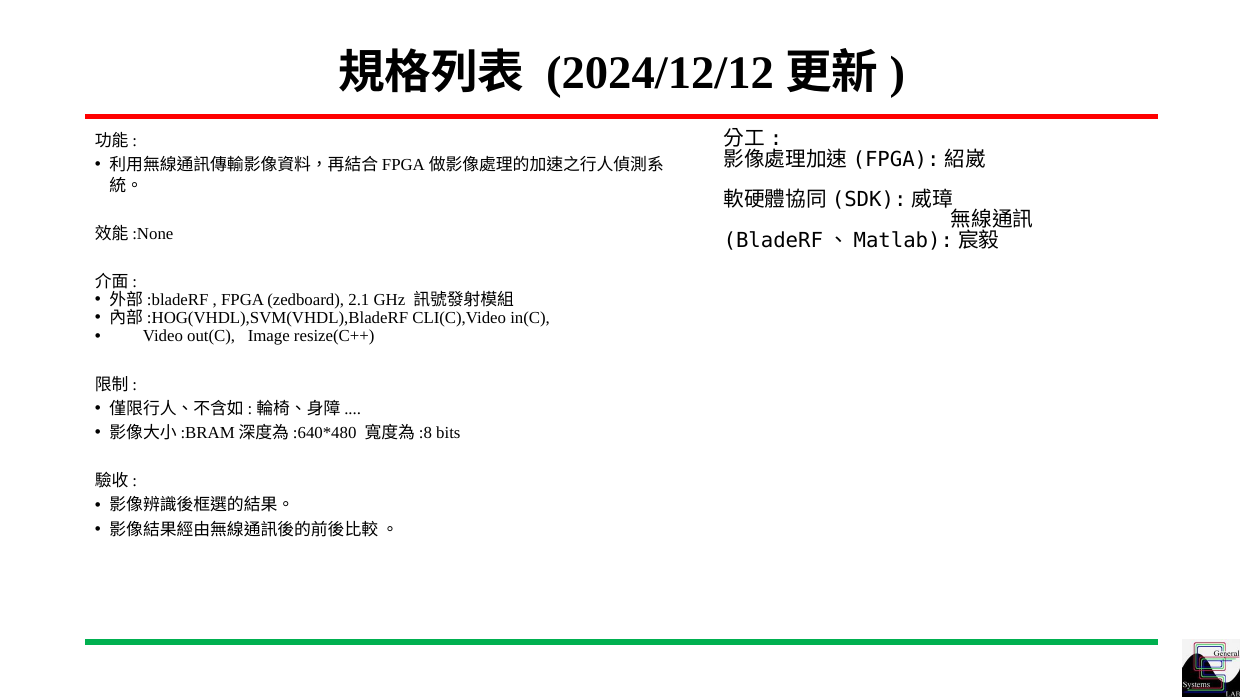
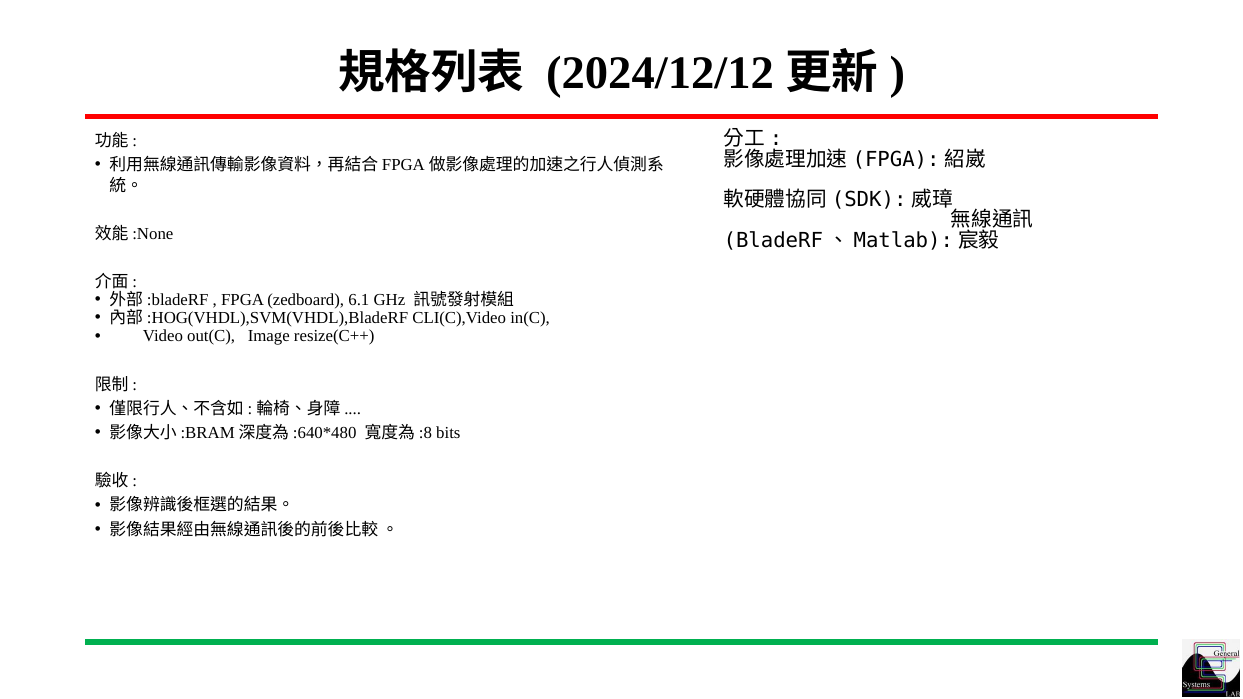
2.1: 2.1 -> 6.1 (359, 300)
